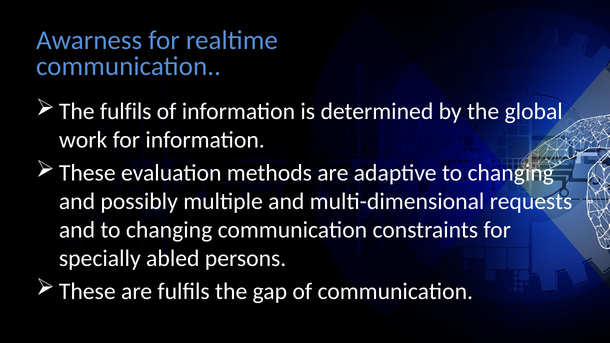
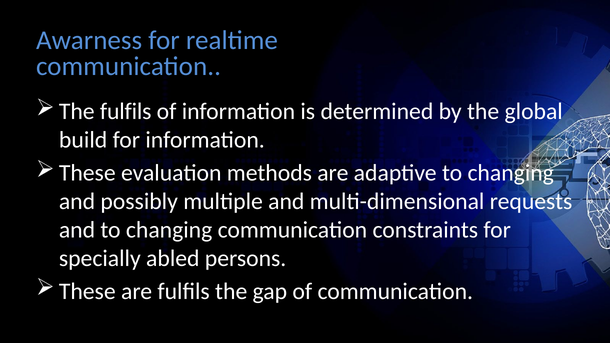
work: work -> build (83, 140)
